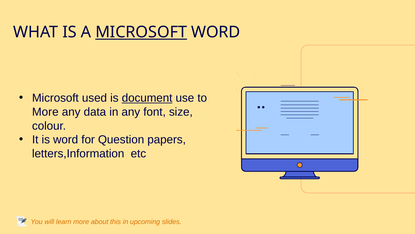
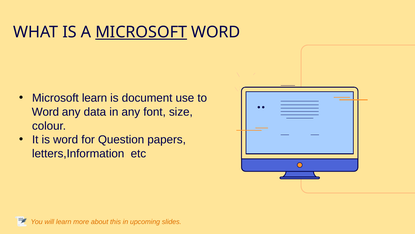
Microsoft used: used -> learn (95, 98)
document underline: present -> none (147, 98)
More: More -> Word (45, 112)
